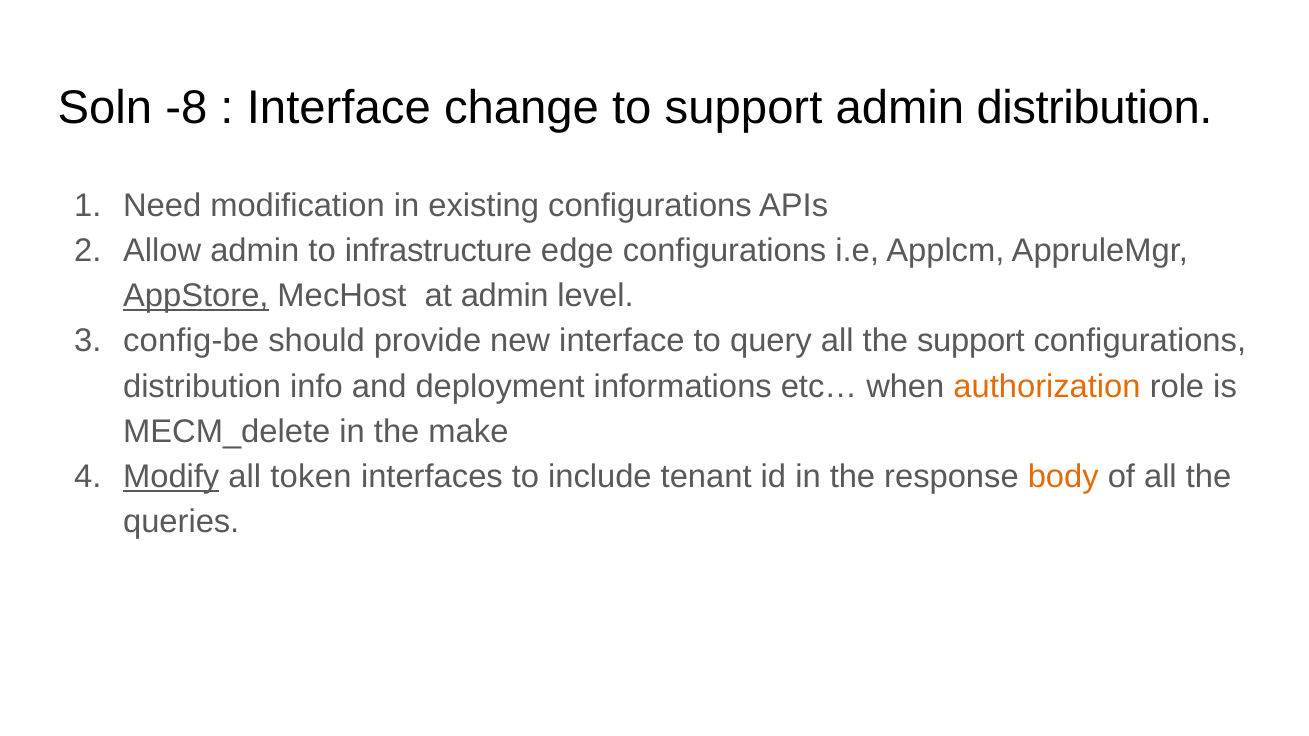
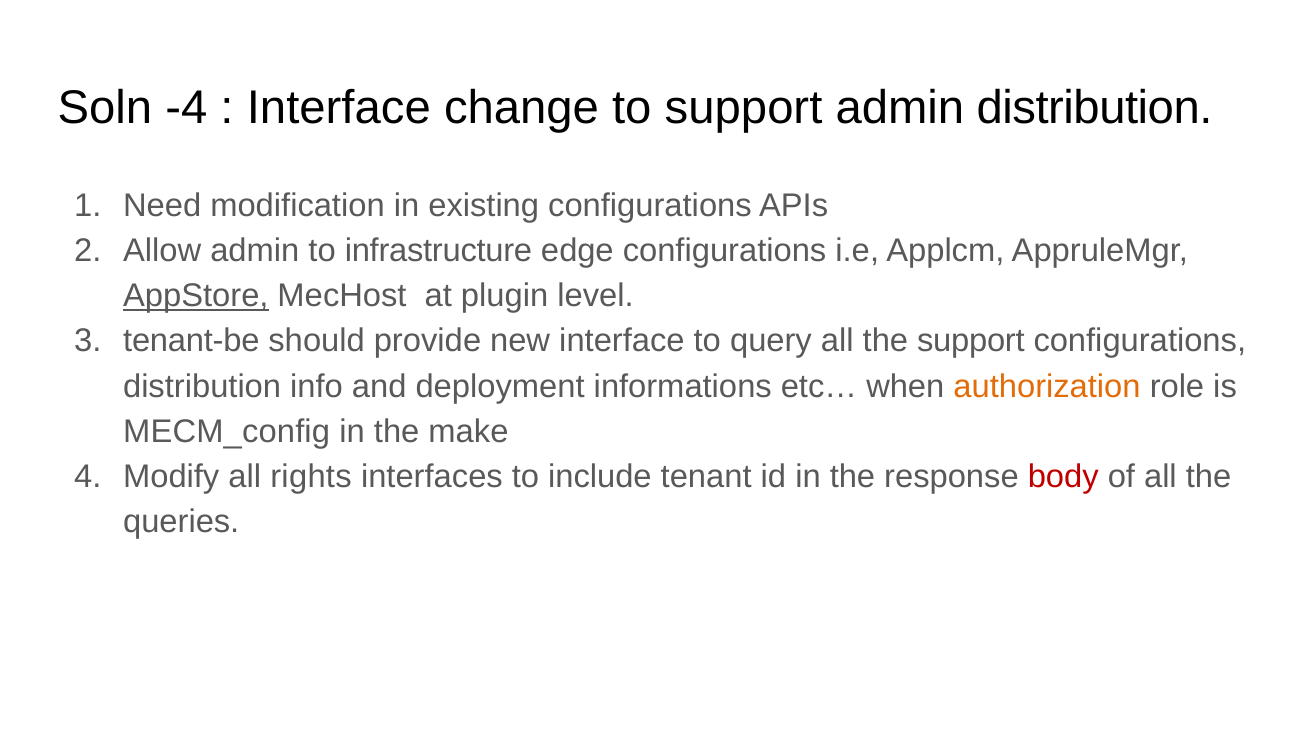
-8: -8 -> -4 (186, 108)
at admin: admin -> plugin (505, 296)
config-be: config-be -> tenant-be (191, 341)
MECM_delete: MECM_delete -> MECM_config (227, 432)
Modify underline: present -> none (171, 477)
token: token -> rights (311, 477)
body colour: orange -> red (1063, 477)
